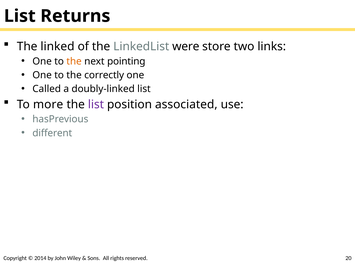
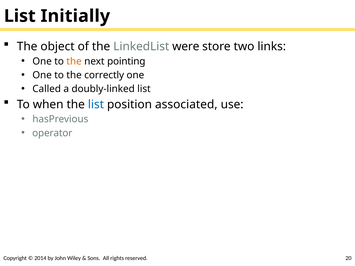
Returns: Returns -> Initially (75, 16)
linked: linked -> object (58, 46)
more: more -> when (48, 104)
list colour: purple -> blue (96, 104)
different: different -> operator (52, 133)
